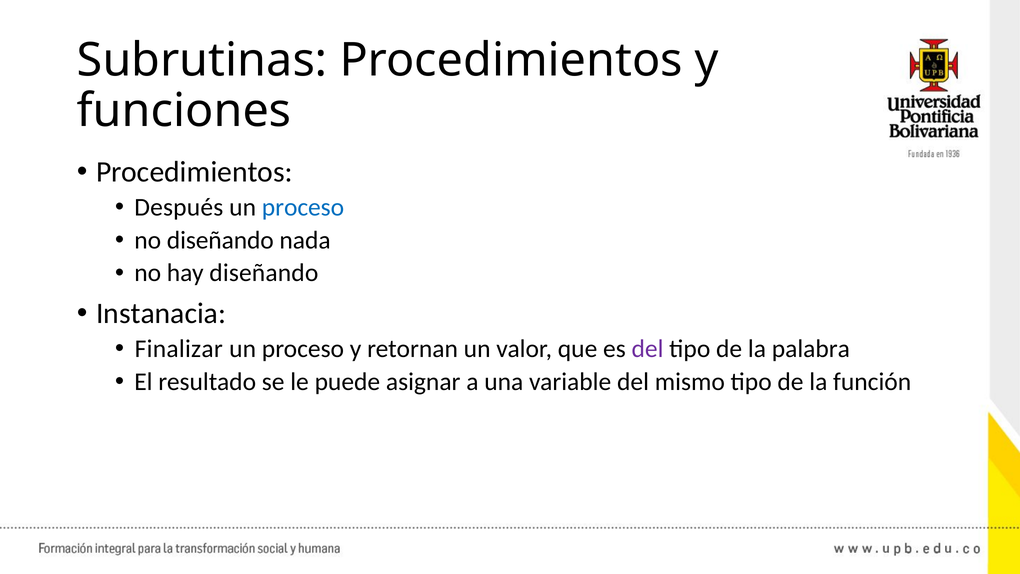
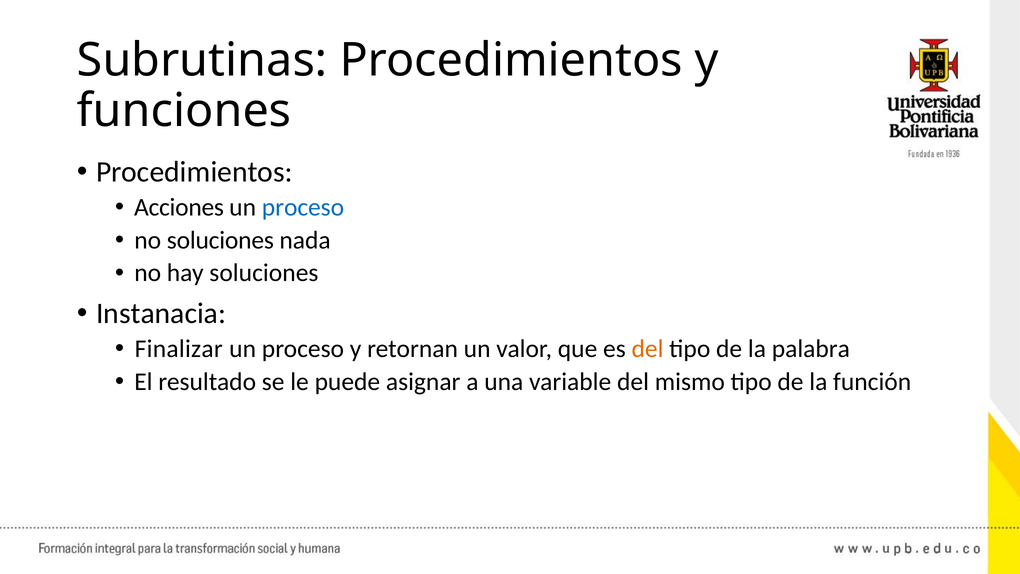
Después: Después -> Acciones (179, 207)
no diseñando: diseñando -> soluciones (220, 240)
hay diseñando: diseñando -> soluciones (264, 273)
del colour: purple -> orange (648, 349)
